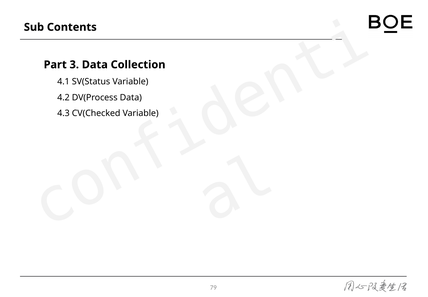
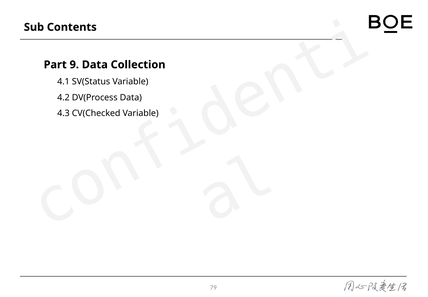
3: 3 -> 9 (74, 65)
